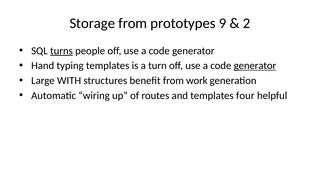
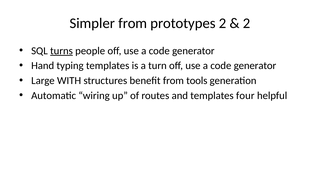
Storage: Storage -> Simpler (92, 23)
prototypes 9: 9 -> 2 (223, 23)
generator underline: present -> none (255, 66)
work: work -> tools (197, 81)
